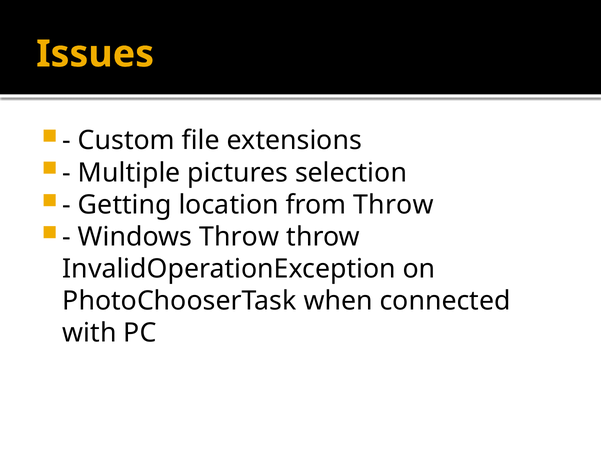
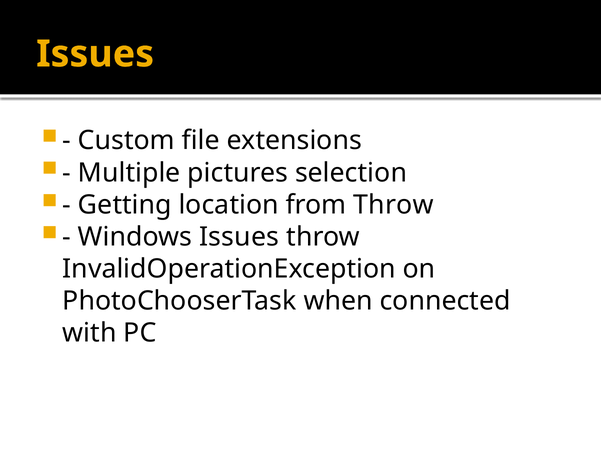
Windows Throw: Throw -> Issues (239, 237)
